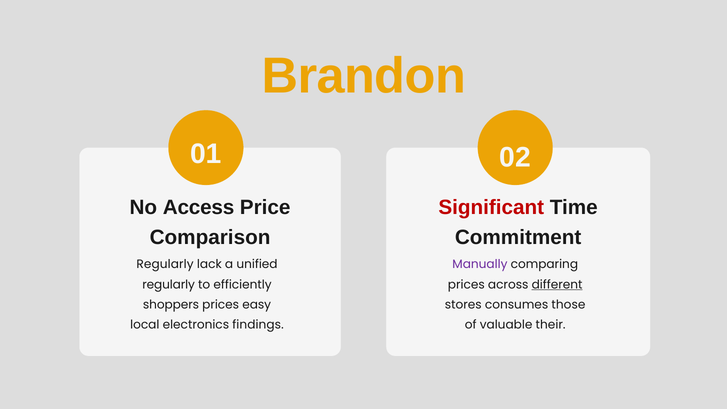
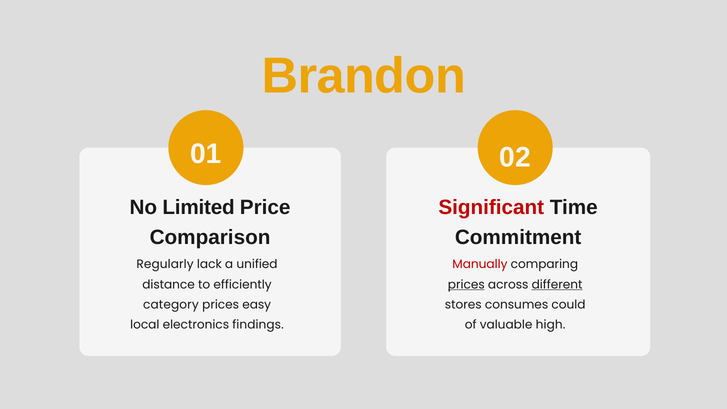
Access: Access -> Limited (199, 207)
Manually colour: purple -> red (480, 264)
regularly: regularly -> distance (169, 284)
prices underline: none -> present (466, 284)
shoppers: shoppers -> category (171, 305)
those: those -> could (568, 305)
their: their -> high (551, 325)
